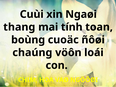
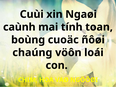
thang: thang -> caùnh (19, 27)
